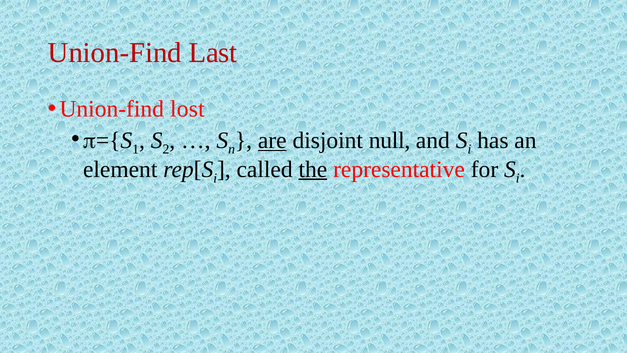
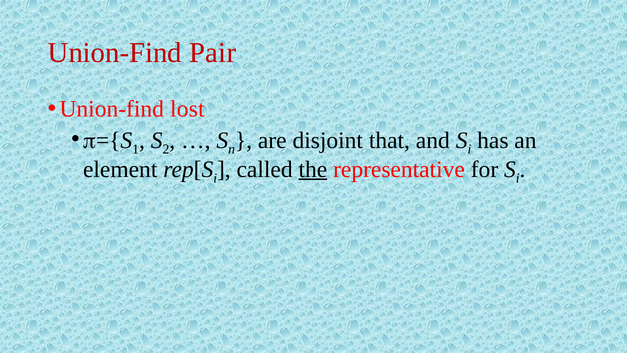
Last: Last -> Pair (213, 53)
are underline: present -> none (272, 140)
null: null -> that (389, 140)
